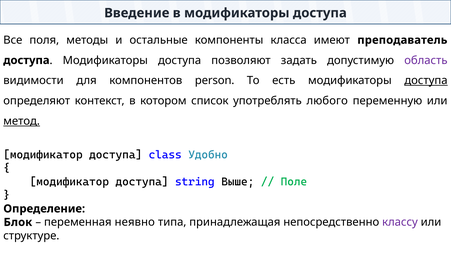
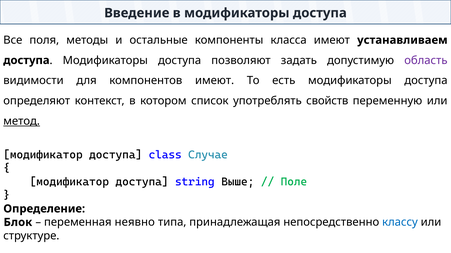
преподаватель: преподаватель -> устанавливаем (402, 40)
компонентов person: person -> имеют (215, 81)
доступа underline: present -> none (426, 81)
любого: любого -> свойств (327, 101)
Удобно: Удобно -> Случае (208, 155)
классу colour: purple -> blue (400, 223)
